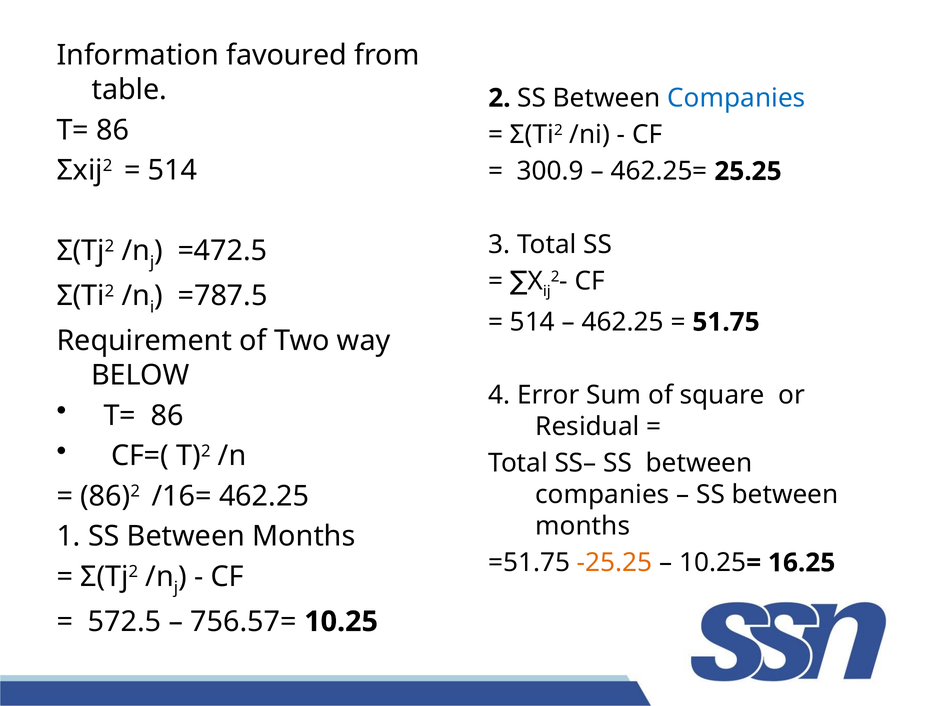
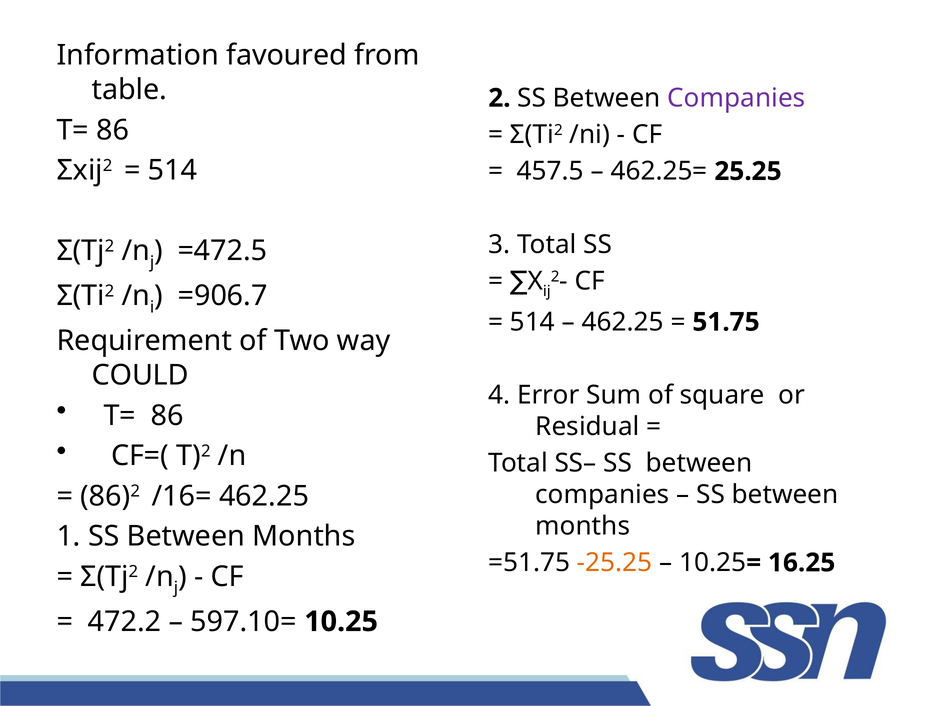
Companies colour: blue -> purple (736, 98)
300.9: 300.9 -> 457.5 (550, 171)
=787.5: =787.5 -> =906.7 (223, 296)
BELOW: BELOW -> COULD (140, 376)
572.5: 572.5 -> 472.2 (124, 622)
756.57=: 756.57= -> 597.10= (244, 622)
